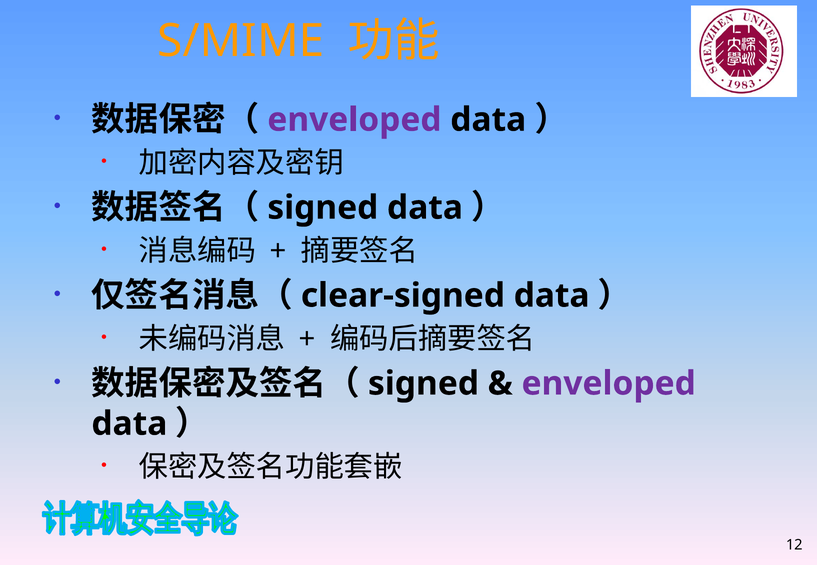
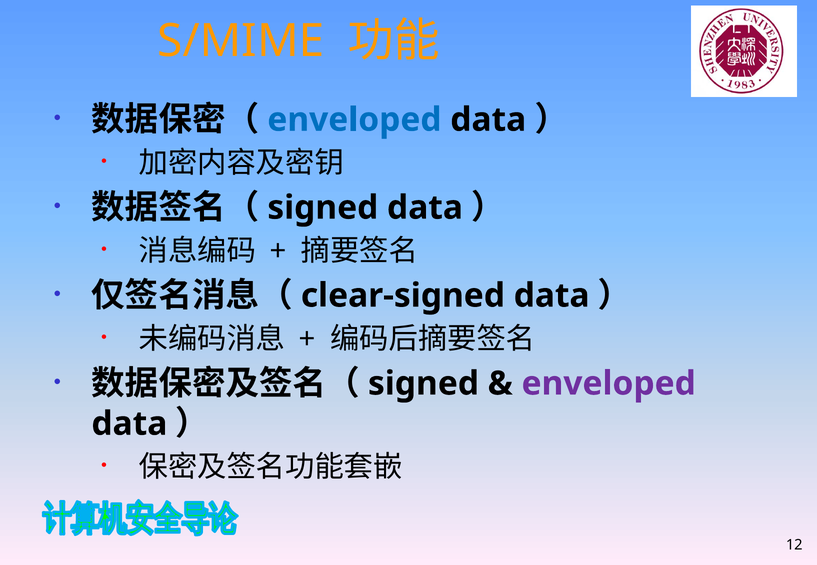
enveloped colour: purple -> blue (354, 120)
